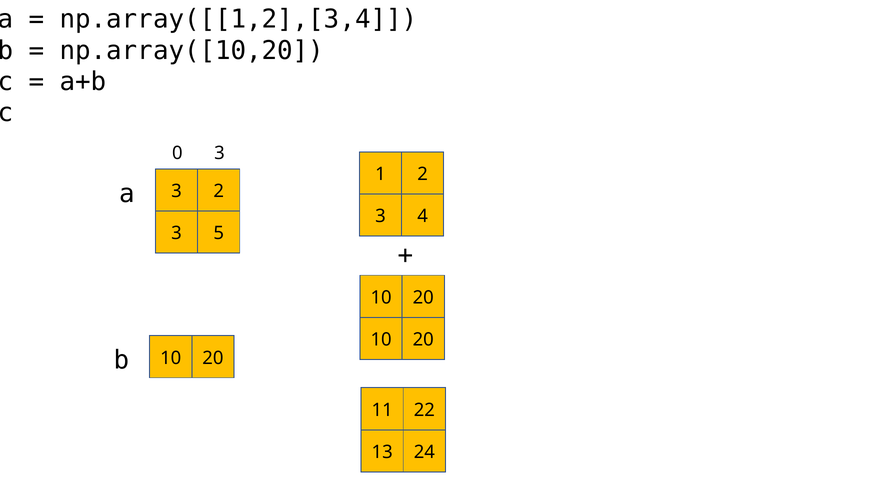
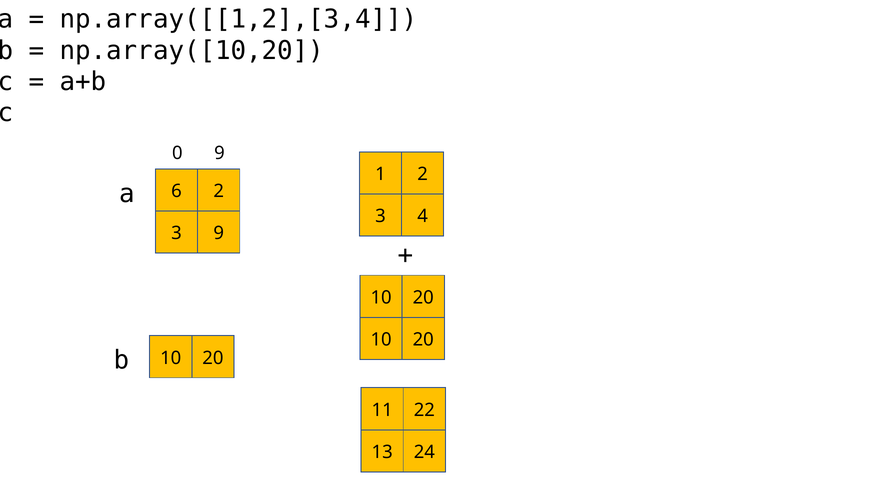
0 3: 3 -> 9 (220, 153)
a 3: 3 -> 6 (176, 191)
3 5: 5 -> 9 (219, 233)
